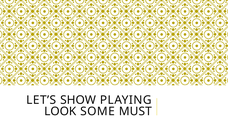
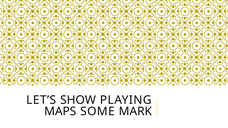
LOOK: LOOK -> MAPS (60, 112)
MUST: MUST -> MARK (135, 112)
